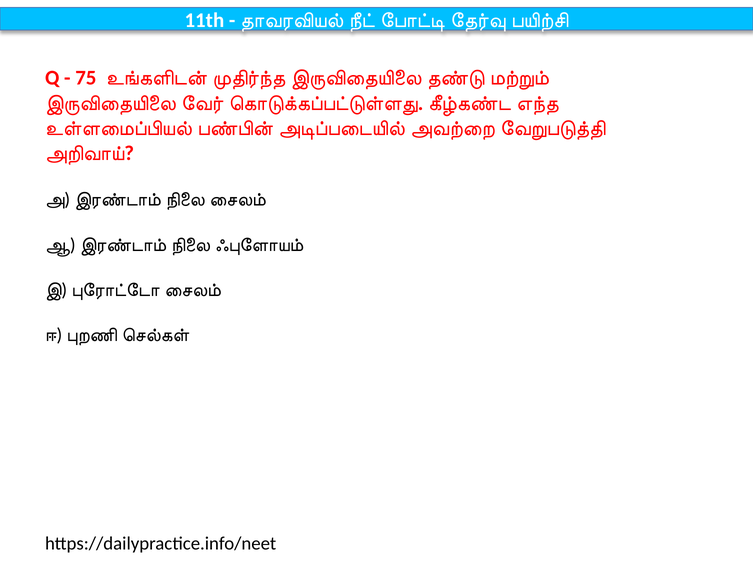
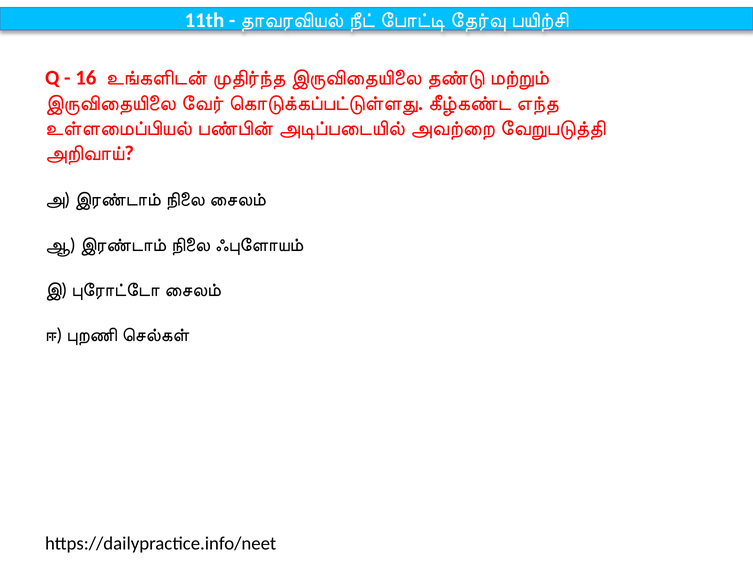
75: 75 -> 16 (86, 78)
